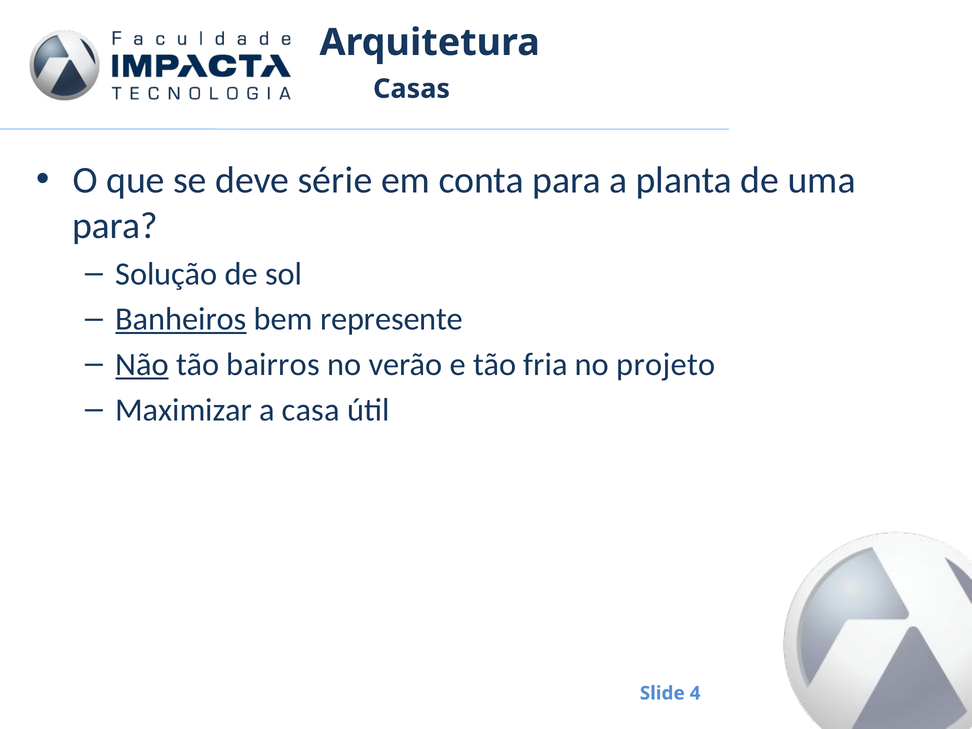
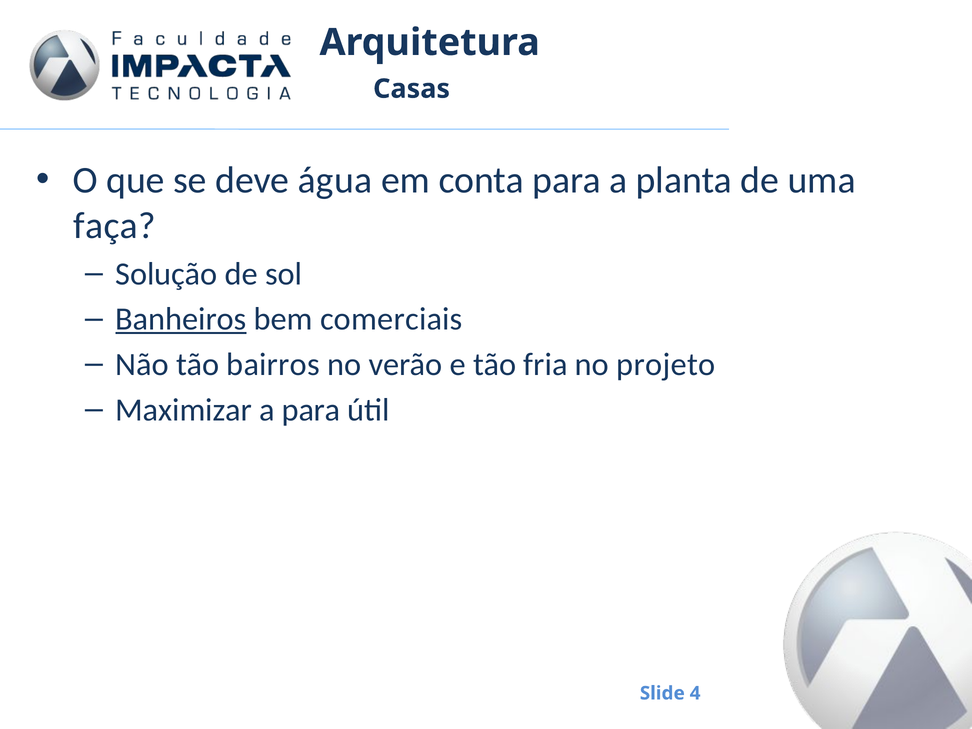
série: série -> água (335, 180)
para: para -> faça (115, 226)
represente: represente -> comerciais (391, 319)
Não underline: present -> none (142, 365)
a casa: casa -> para (311, 410)
